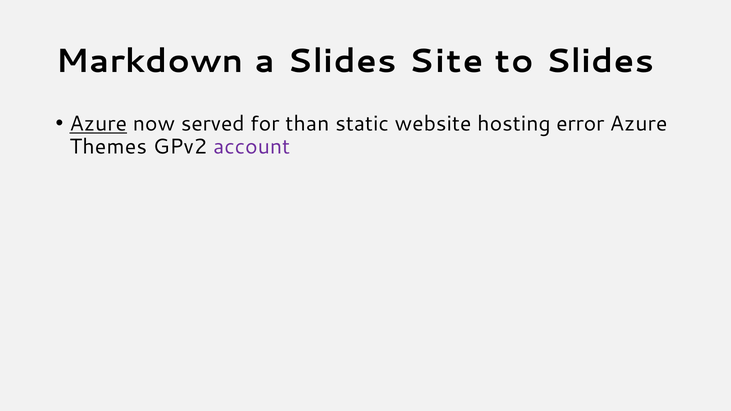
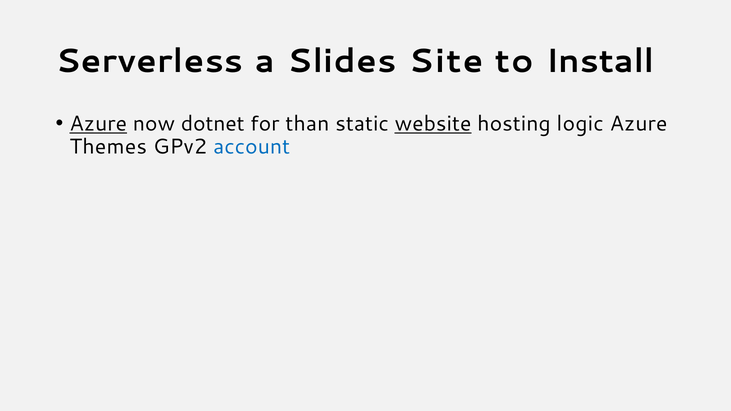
Markdown: Markdown -> Serverless (150, 61)
to Slides: Slides -> Install (600, 61)
served: served -> dotnet (213, 124)
website underline: none -> present (433, 124)
error: error -> logic (580, 124)
account colour: purple -> blue (252, 147)
